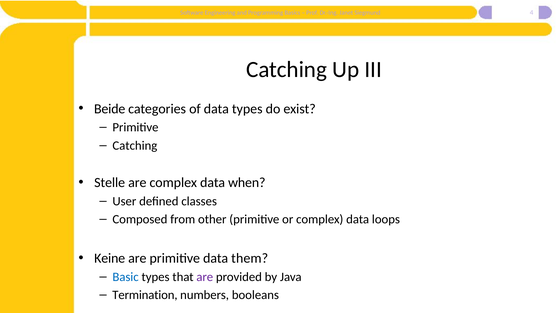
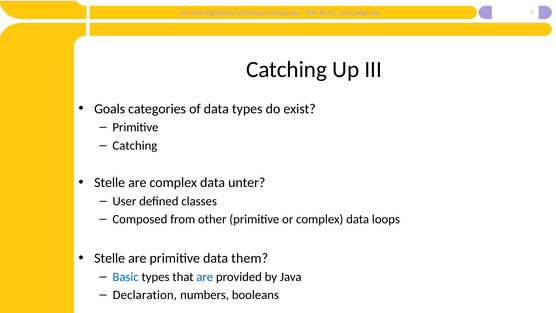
Beide: Beide -> Goals (110, 109)
when: when -> unter (247, 183)
Keine: Keine -> Stelle (110, 258)
are colour: purple -> blue (205, 277)
Termination: Termination -> Declaration (145, 295)
